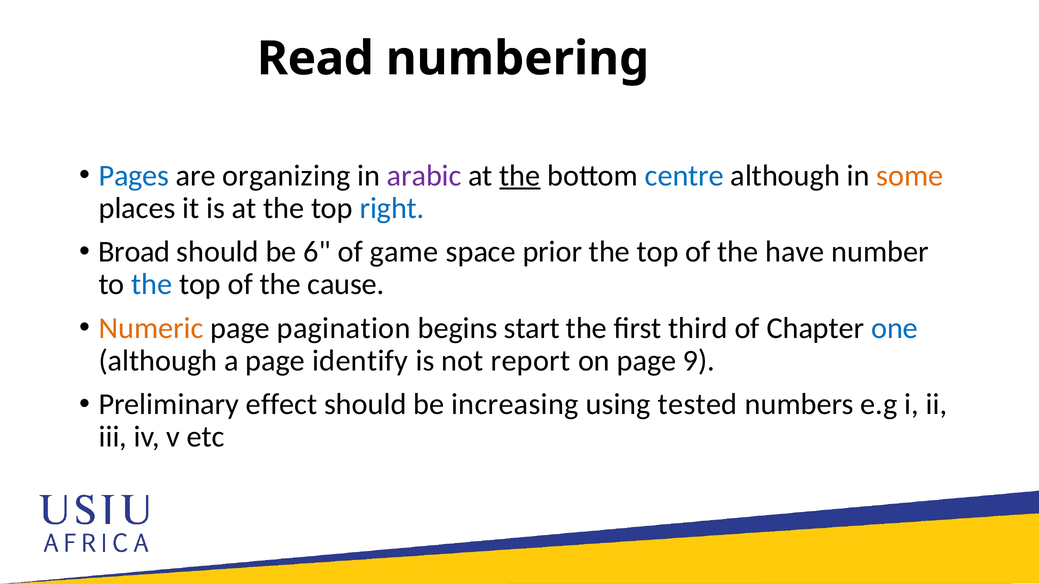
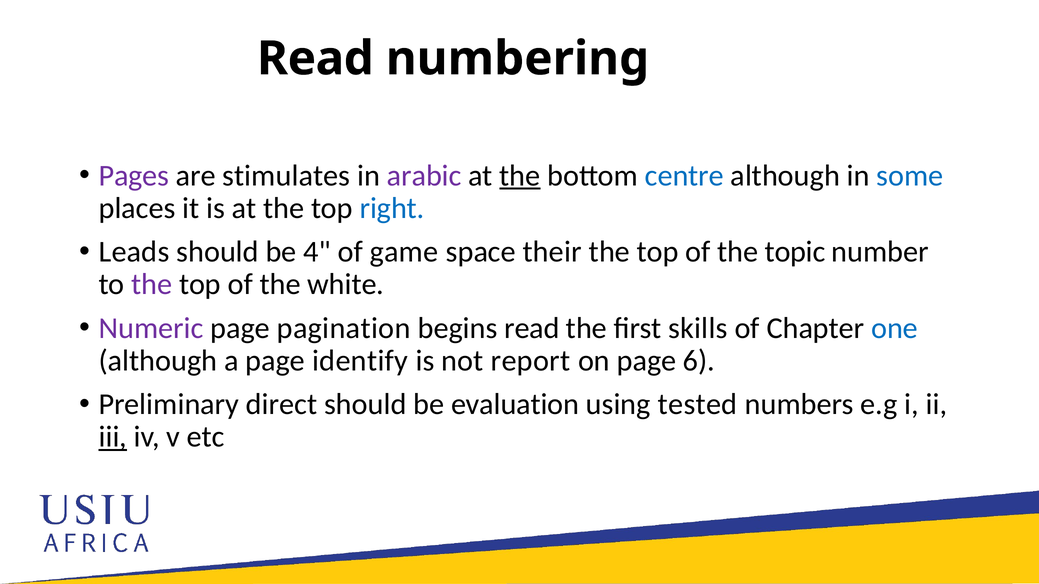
Pages colour: blue -> purple (134, 176)
organizing: organizing -> stimulates (286, 176)
some colour: orange -> blue (910, 176)
Broad: Broad -> Leads (134, 252)
6: 6 -> 4 (317, 252)
prior: prior -> their (552, 252)
have: have -> topic (795, 252)
the colour: blue -> purple (152, 285)
cause: cause -> white (346, 285)
Numeric colour: orange -> purple (151, 328)
begins start: start -> read (532, 328)
third: third -> skills (698, 328)
9: 9 -> 6 (699, 361)
effect: effect -> direct (282, 405)
increasing: increasing -> evaluation (515, 405)
iii underline: none -> present (113, 437)
